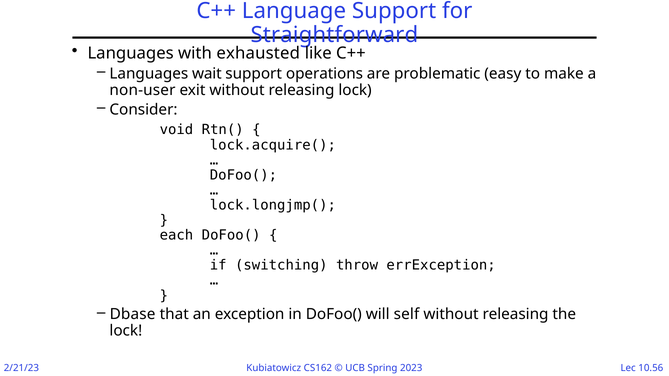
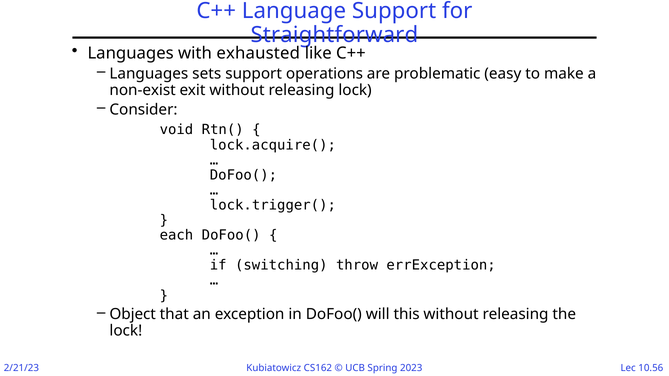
wait: wait -> sets (207, 74)
non-user: non-user -> non-exist (143, 90)
lock.longjmp(: lock.longjmp( -> lock.trigger( (273, 205)
Dbase: Dbase -> Object (133, 315)
self: self -> this (407, 315)
